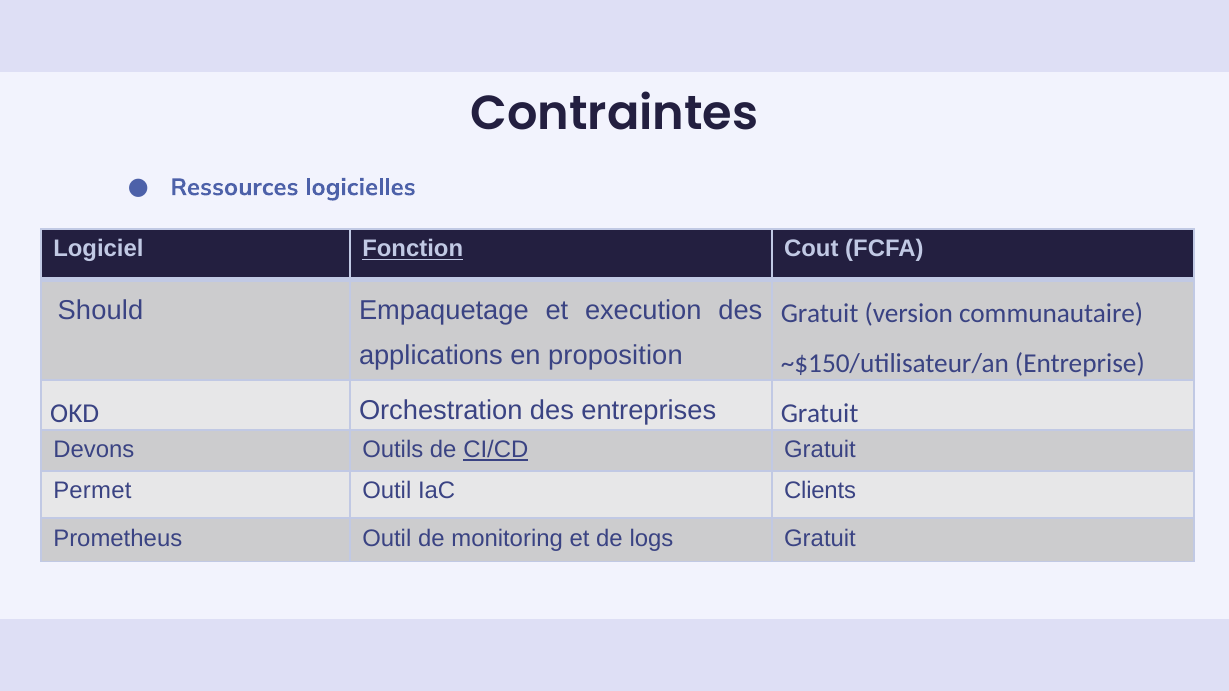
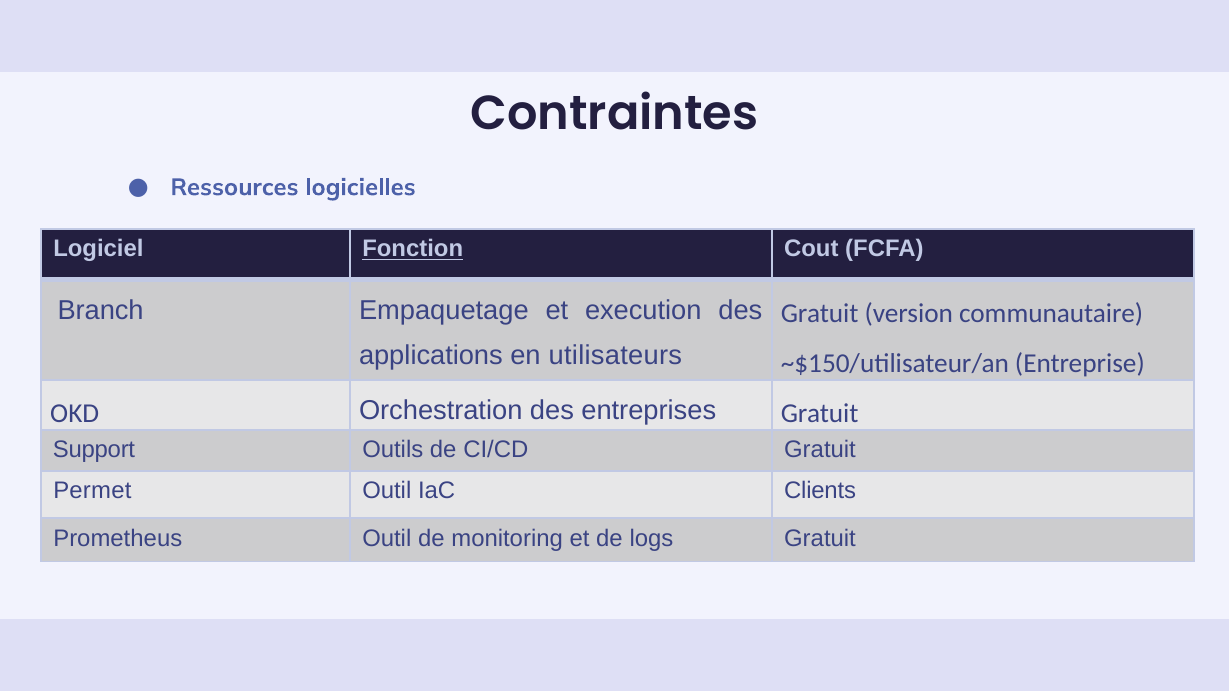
Should: Should -> Branch (101, 311)
proposition: proposition -> utilisateurs (615, 356)
Devons: Devons -> Support (94, 450)
CI/CD underline: present -> none (496, 450)
